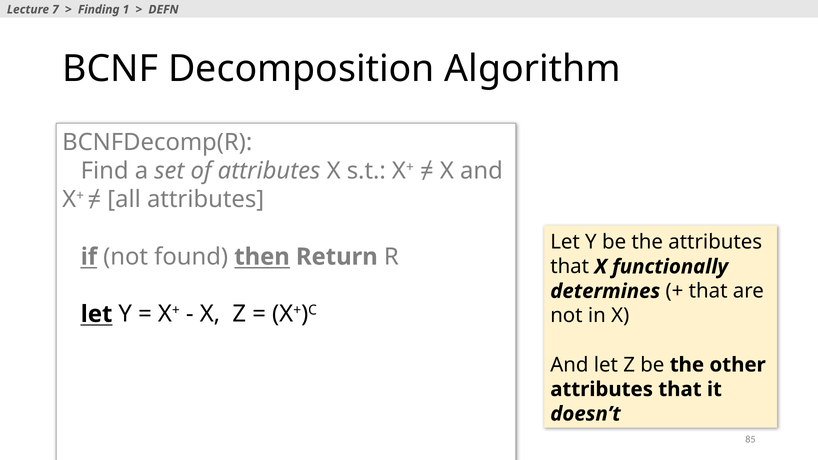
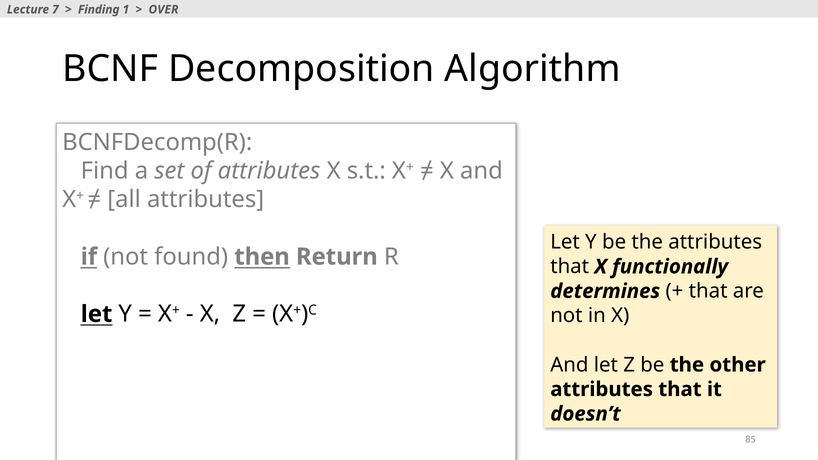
DEFN: DEFN -> OVER (163, 9)
